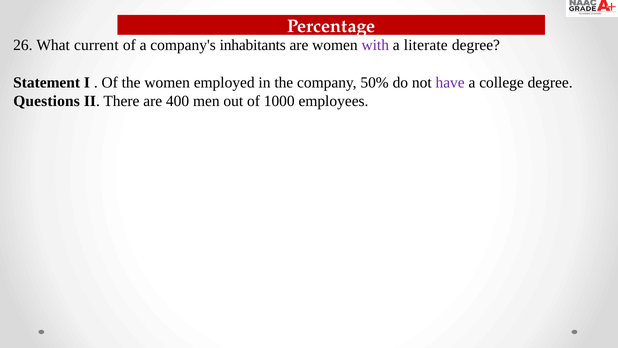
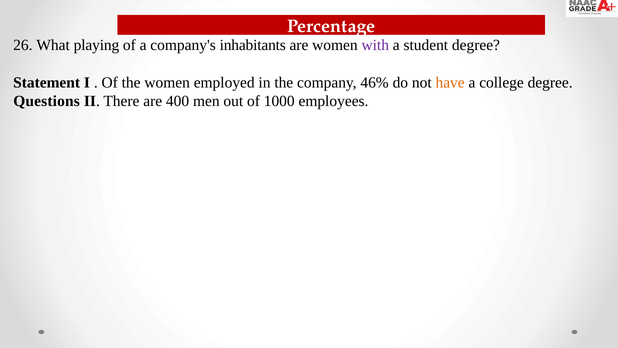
current: current -> playing (96, 45)
literate: literate -> student (426, 45)
50%: 50% -> 46% (375, 82)
have colour: purple -> orange (450, 82)
